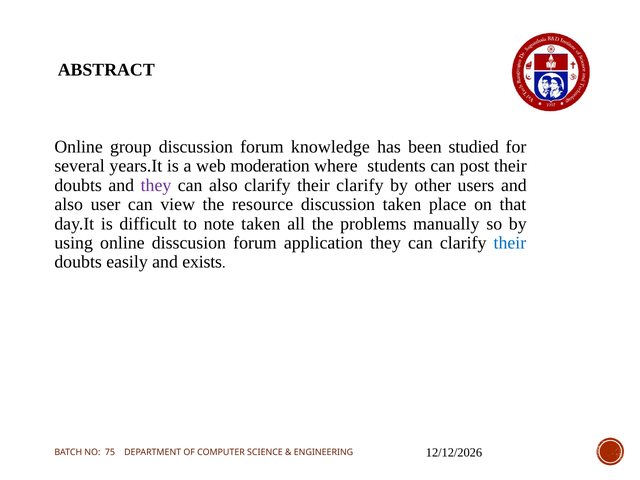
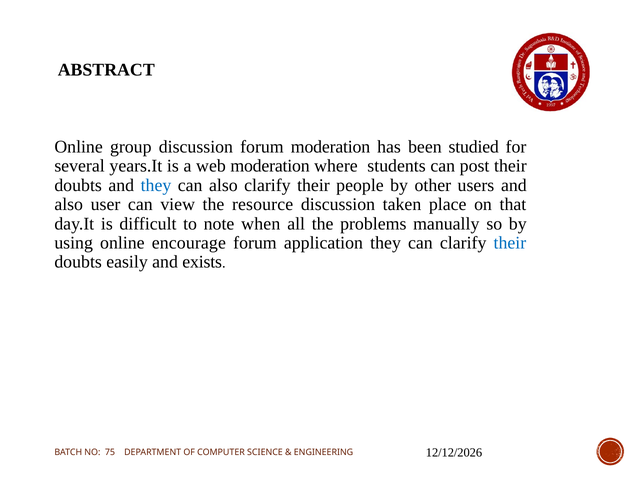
forum knowledge: knowledge -> moderation (331, 147)
they colour: purple -> blue (156, 185)
their clarify: clarify -> people (360, 185)
note taken: taken -> when (261, 224)
disscusion: disscusion -> encourage (189, 243)
